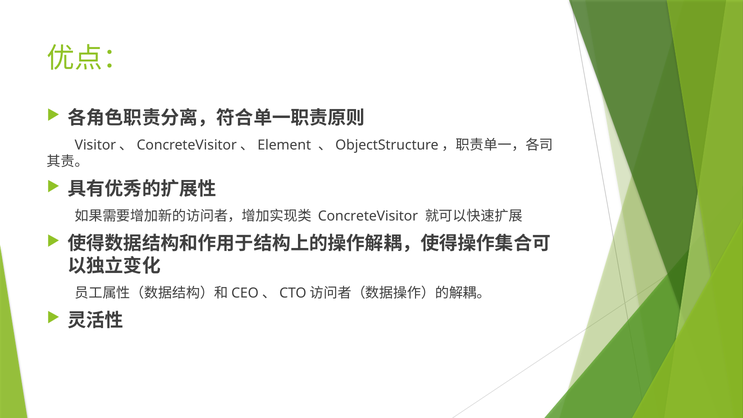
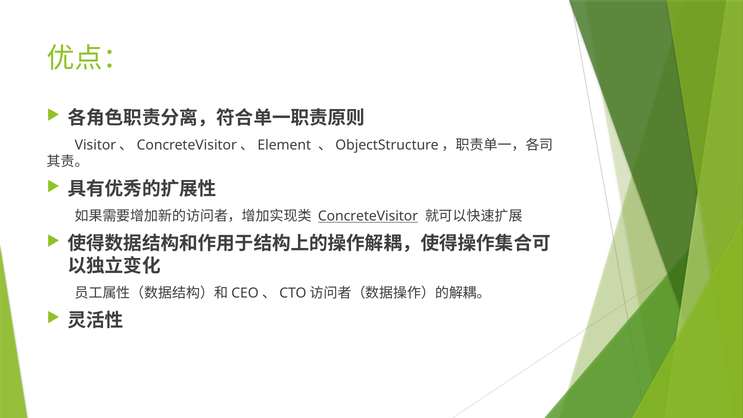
ConcreteVisitor underline: none -> present (368, 216)
